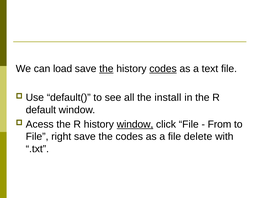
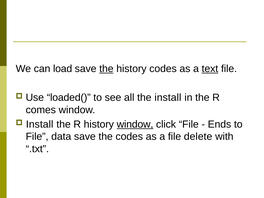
codes underline: present -> none (163, 69)
text underline: none -> present (210, 69)
default(: default( -> loaded( (69, 98)
default: default -> comes (41, 110)
Acess: Acess -> Install (40, 124)
From: From -> Ends (219, 124)
right: right -> data (61, 137)
